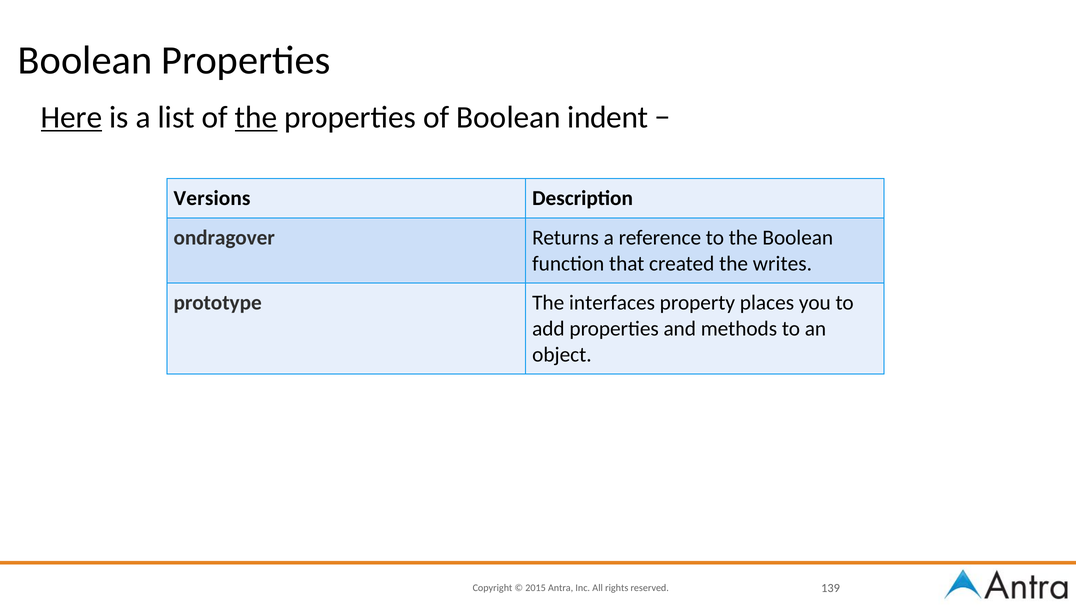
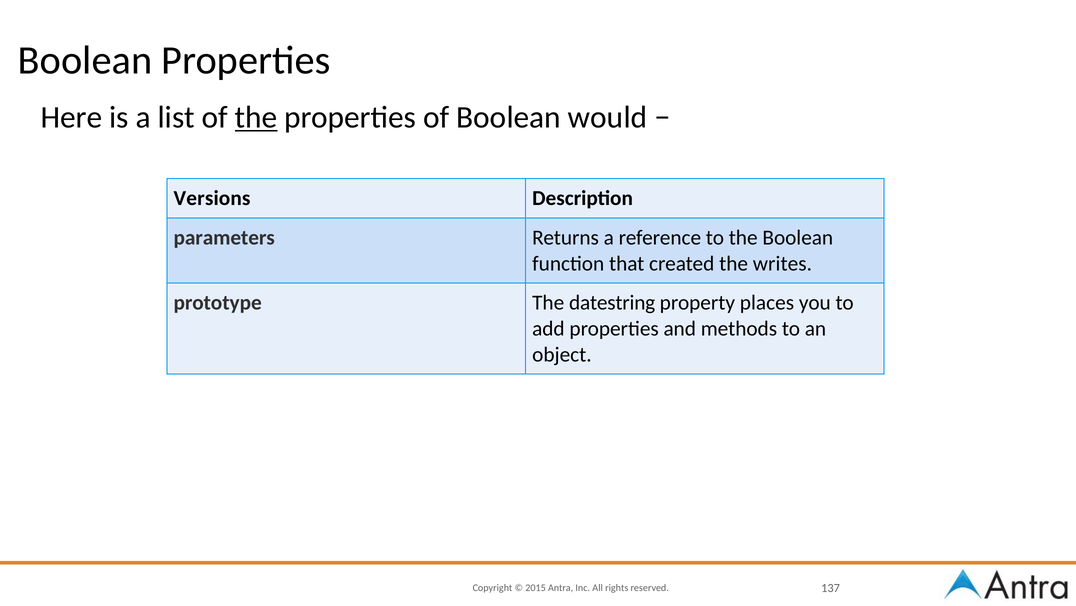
Here underline: present -> none (72, 117)
indent: indent -> would (608, 117)
ondragover: ondragover -> parameters (224, 238)
interfaces: interfaces -> datestring (612, 303)
139: 139 -> 137 (831, 587)
